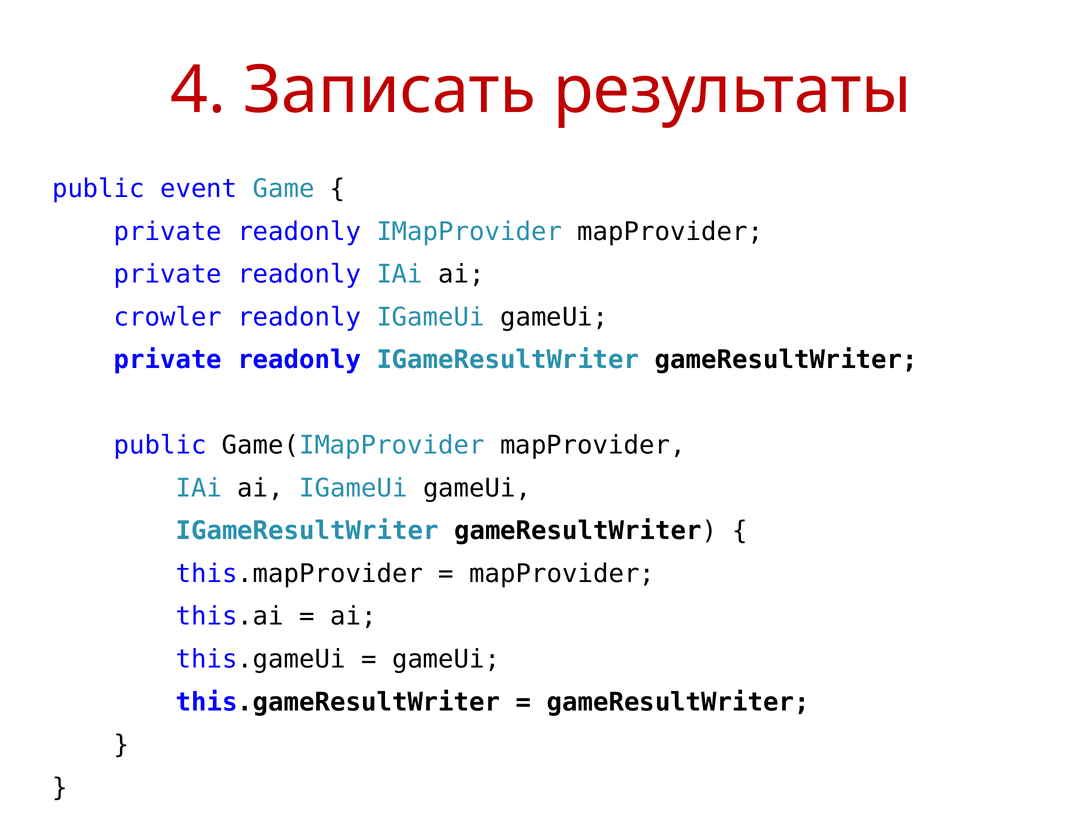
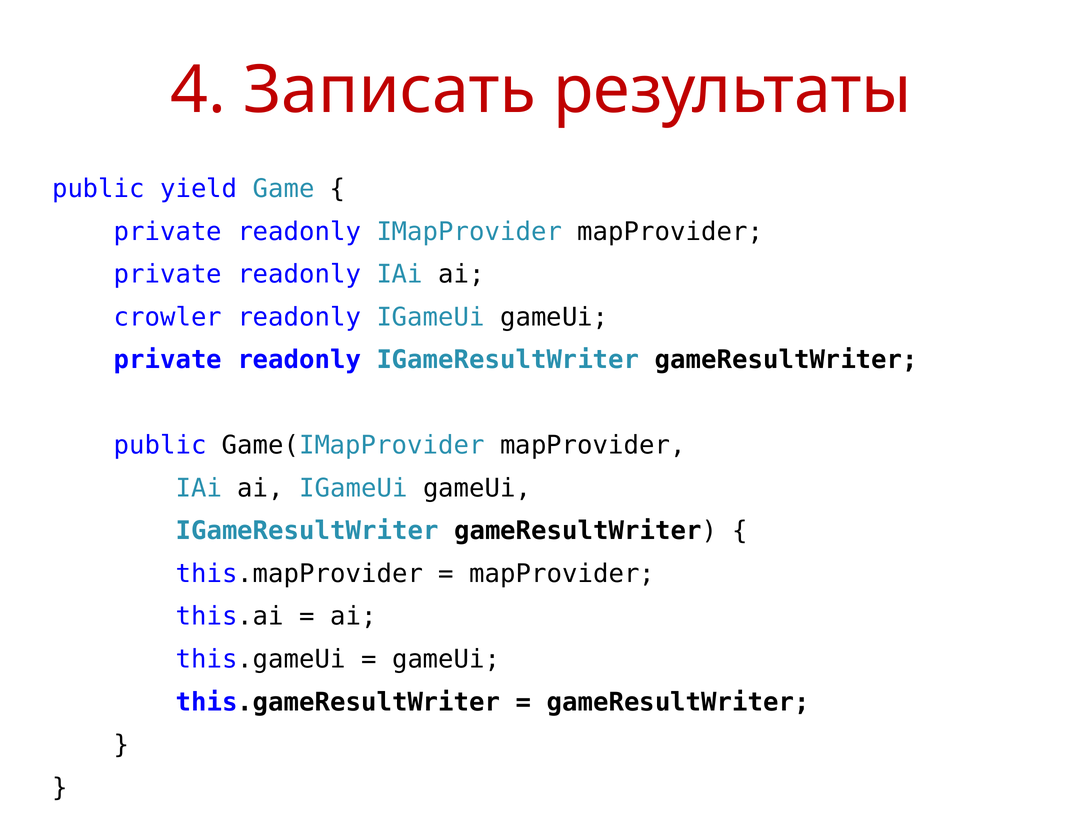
event: event -> yield (199, 189)
